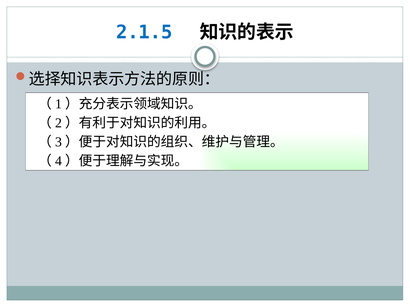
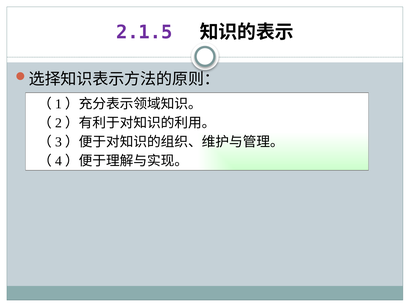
2.1.5 colour: blue -> purple (144, 32)
